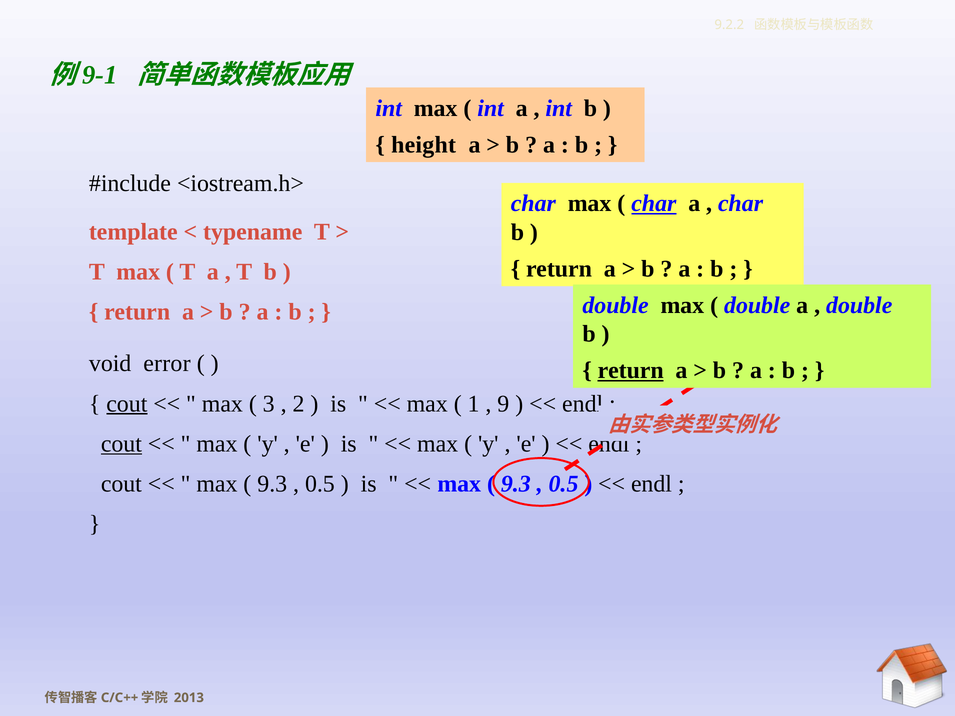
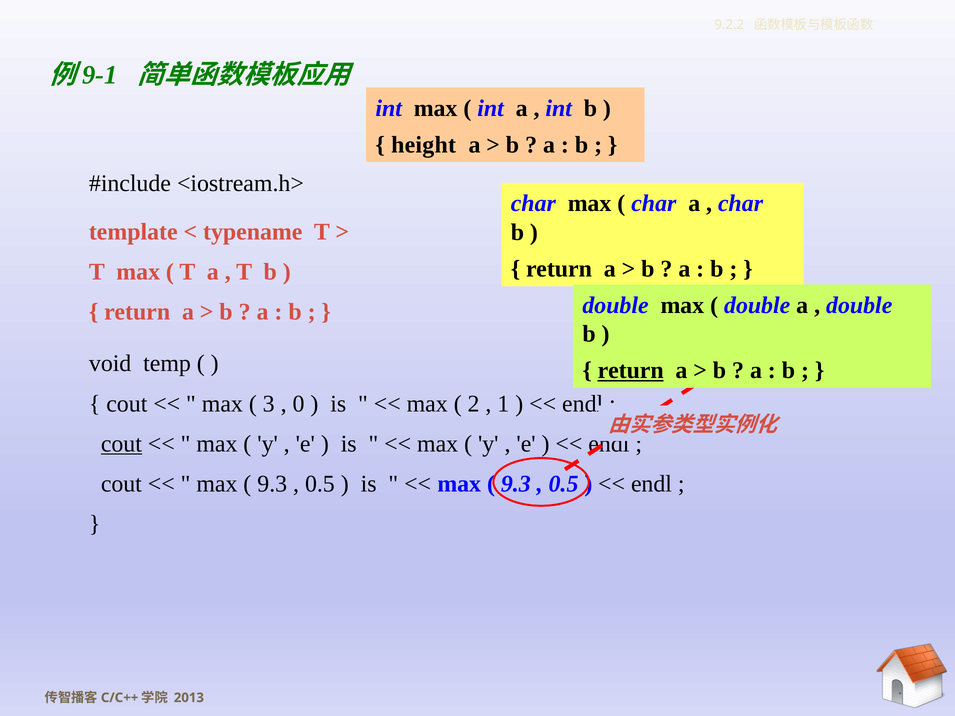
char underline: present -> none (654, 204)
error: error -> temp (167, 364)
cout underline: present -> none (127, 404)
2: 2 -> 0 (299, 404)
1: 1 -> 2 (474, 404)
9: 9 -> 1 (503, 404)
